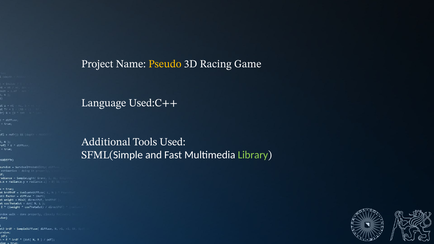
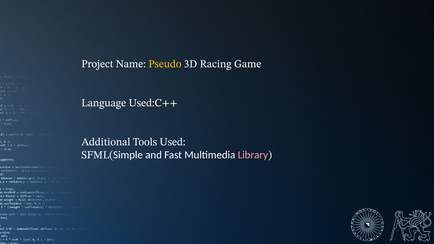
Library colour: light green -> pink (253, 155)
